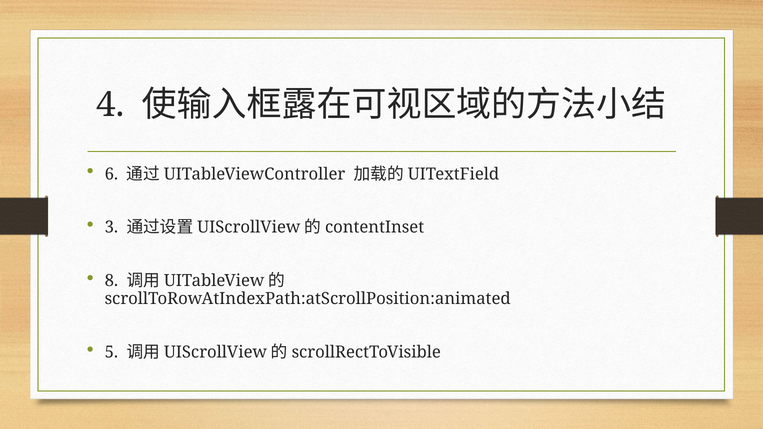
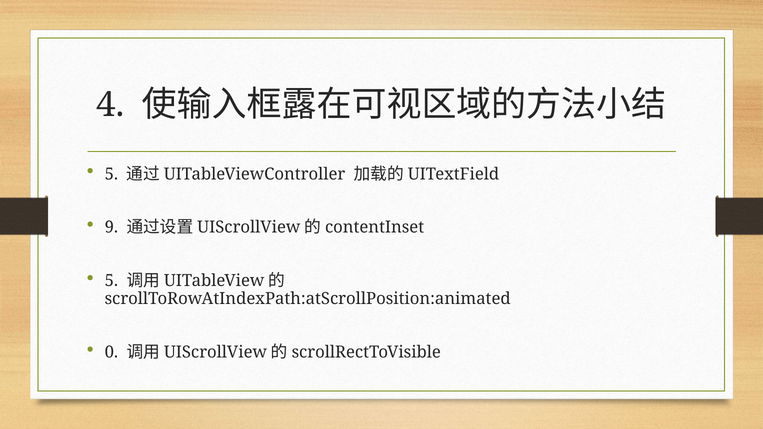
6: 6 -> 5 (111, 174)
3: 3 -> 9 (111, 228)
8: 8 -> 5 (111, 281)
5: 5 -> 0 (111, 352)
